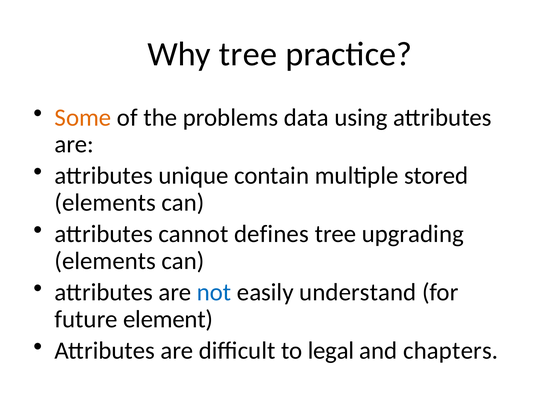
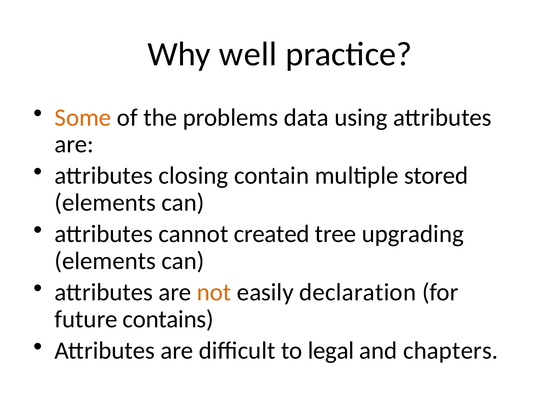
Why tree: tree -> well (248, 54)
unique: unique -> closing (193, 176)
defines: defines -> created (272, 234)
not colour: blue -> orange (214, 292)
understand: understand -> declaration (358, 292)
element: element -> contains (168, 319)
